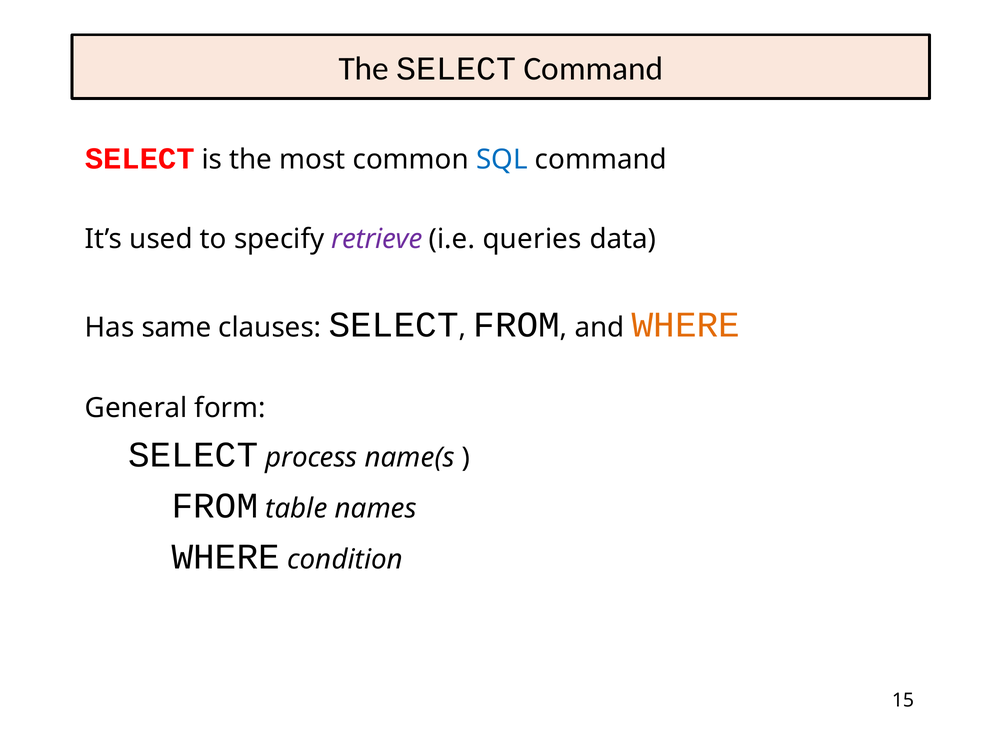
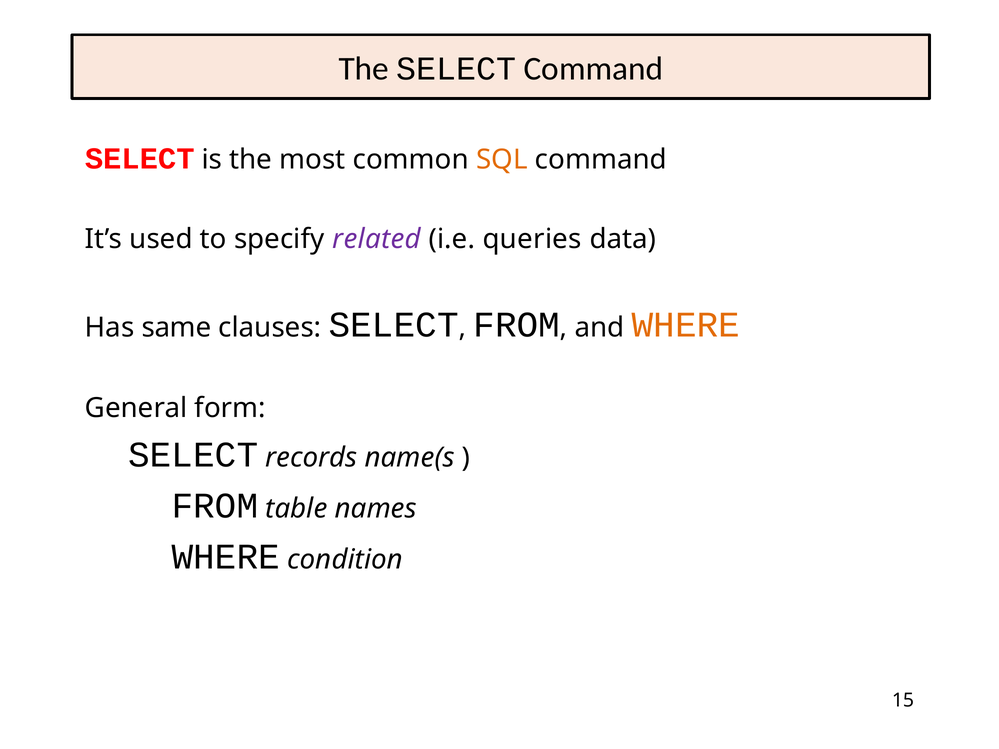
SQL colour: blue -> orange (502, 160)
retrieve: retrieve -> related (377, 239)
process: process -> records (311, 458)
